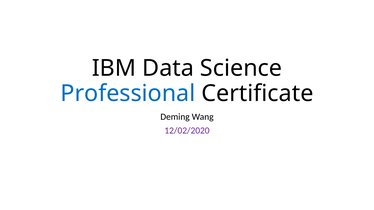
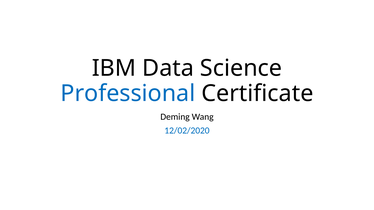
12/02/2020 colour: purple -> blue (187, 131)
